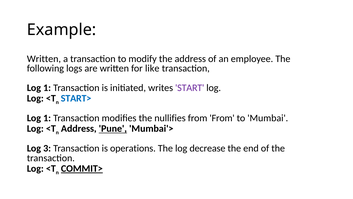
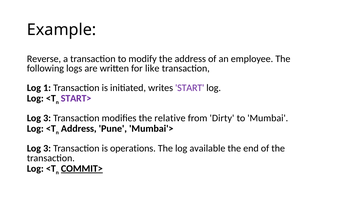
Written: Written -> Reverse (44, 59)
START> colour: blue -> purple (76, 98)
1: 1 -> 3 (47, 118)
nullifies: nullifies -> relative (170, 118)
from From: From -> Dirty (222, 118)
Pune underline: present -> none (113, 128)
decrease: decrease -> available (207, 148)
